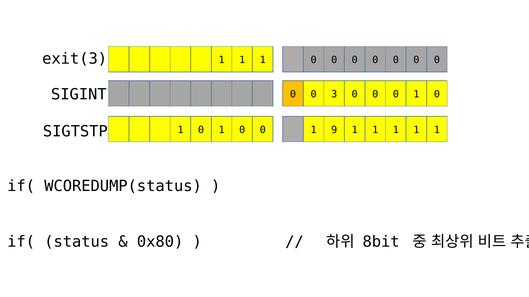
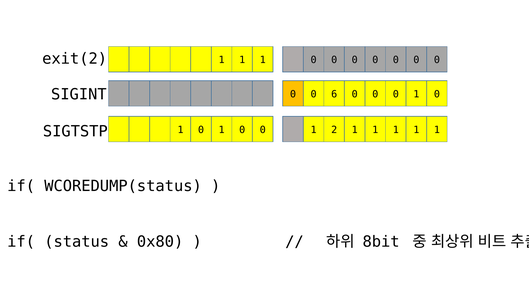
exit(3: exit(3 -> exit(2 (75, 59)
3: 3 -> 6 (334, 94)
9: 9 -> 2 (334, 130)
